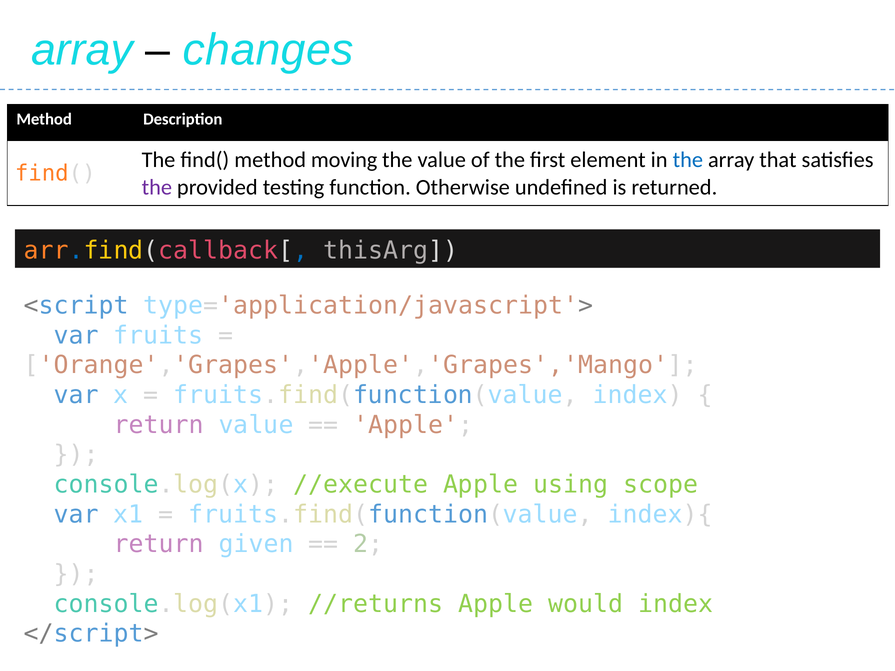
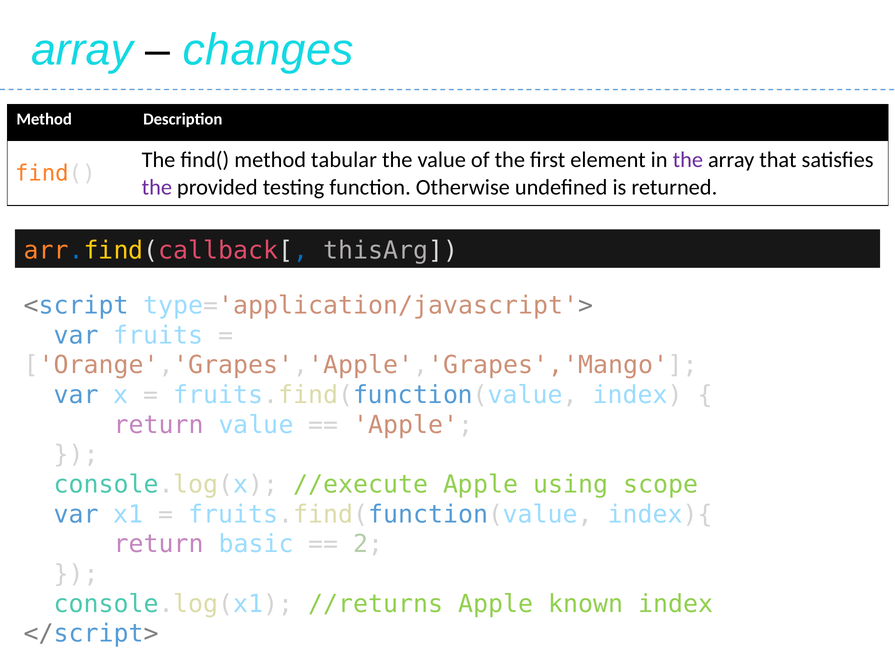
moving: moving -> tabular (344, 160)
the colour: blue -> purple (688, 160)
given: given -> basic (256, 544)
would: would -> known (586, 604)
